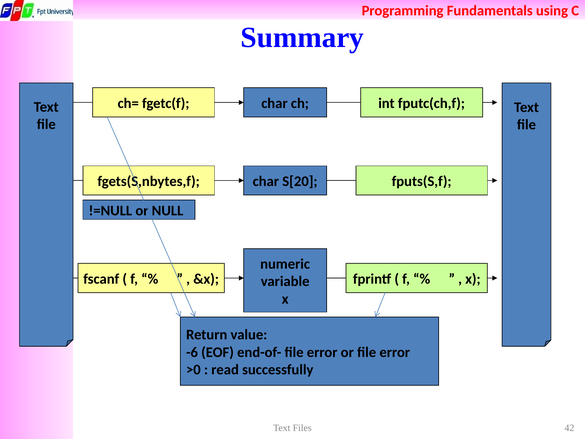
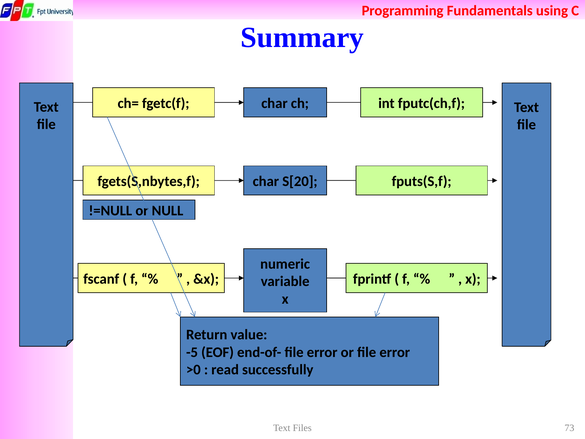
-6: -6 -> -5 (192, 352)
42: 42 -> 73 (569, 428)
